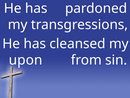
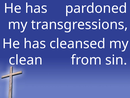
upon: upon -> clean (26, 60)
